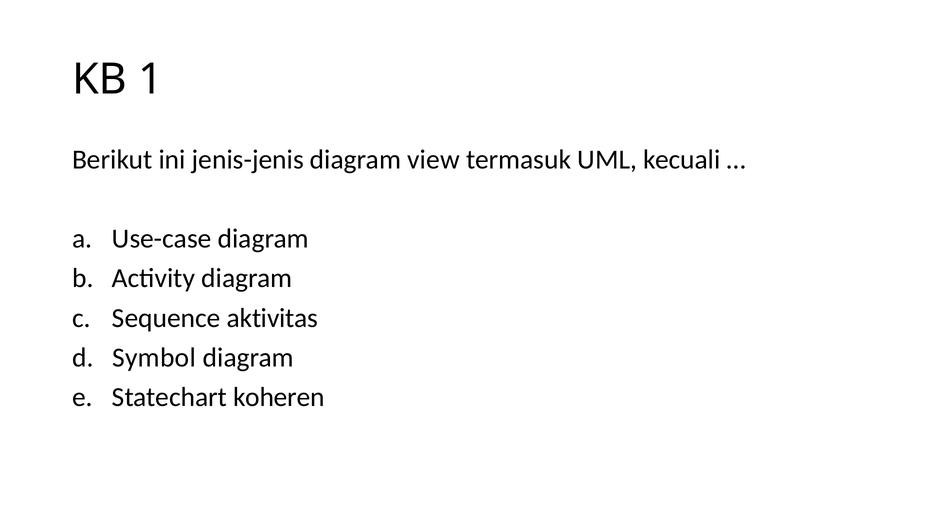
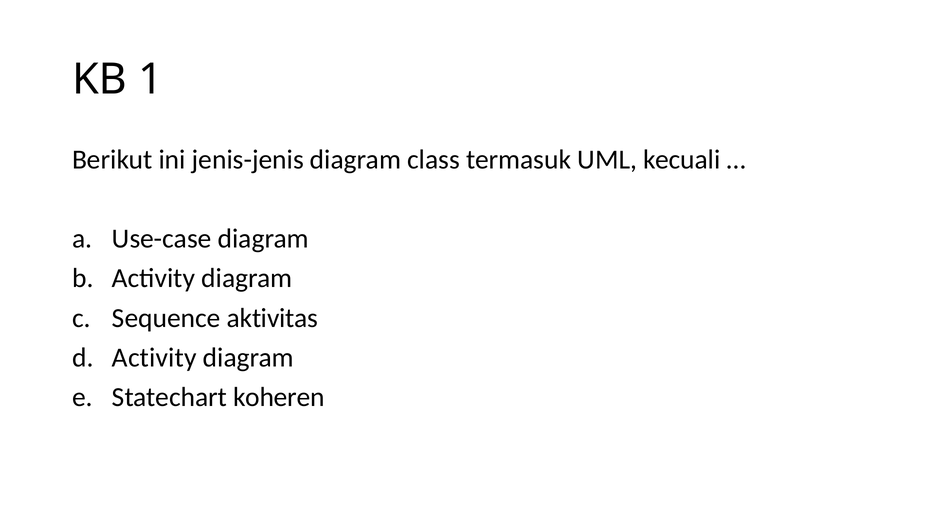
view: view -> class (434, 160)
Symbol: Symbol -> Activity (154, 358)
